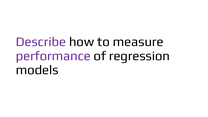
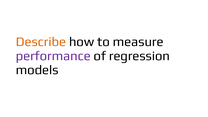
Describe colour: purple -> orange (41, 42)
